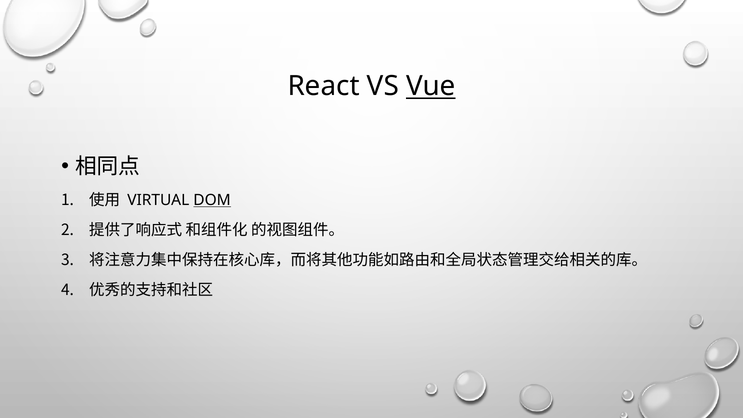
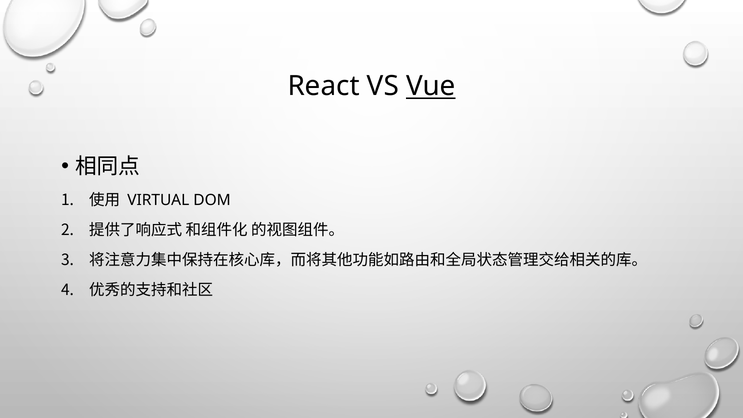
DOM underline: present -> none (212, 200)
